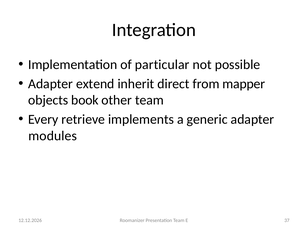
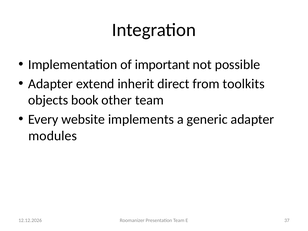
particular: particular -> important (162, 65)
mapper: mapper -> toolkits (244, 84)
retrieve: retrieve -> website (83, 119)
